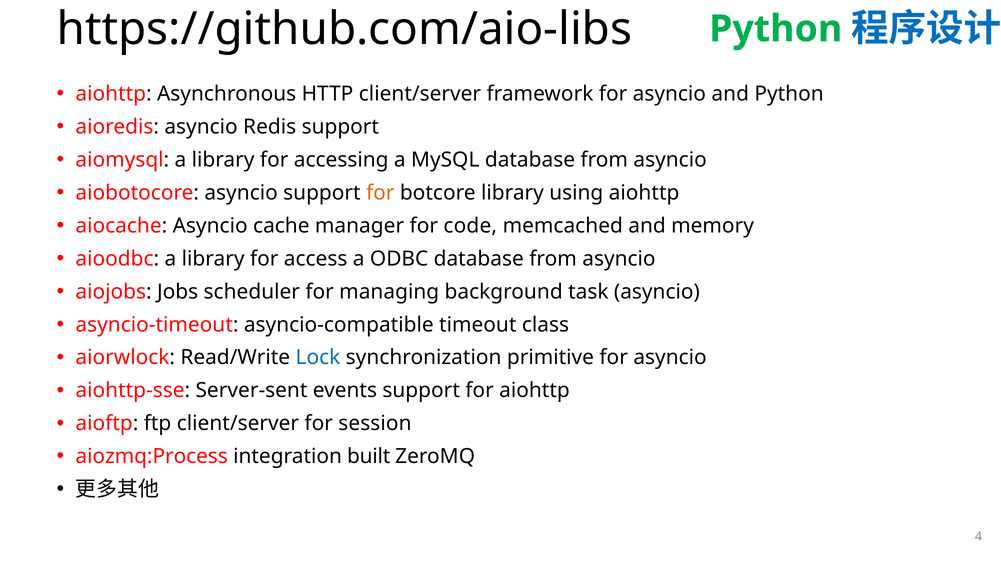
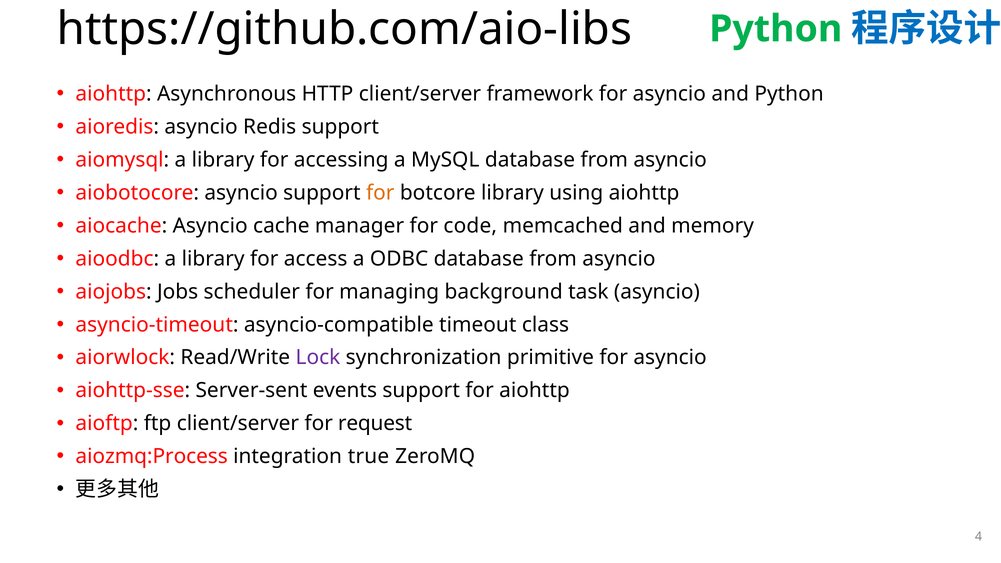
Lock colour: blue -> purple (318, 358)
session: session -> request (375, 424)
built: built -> true (368, 456)
